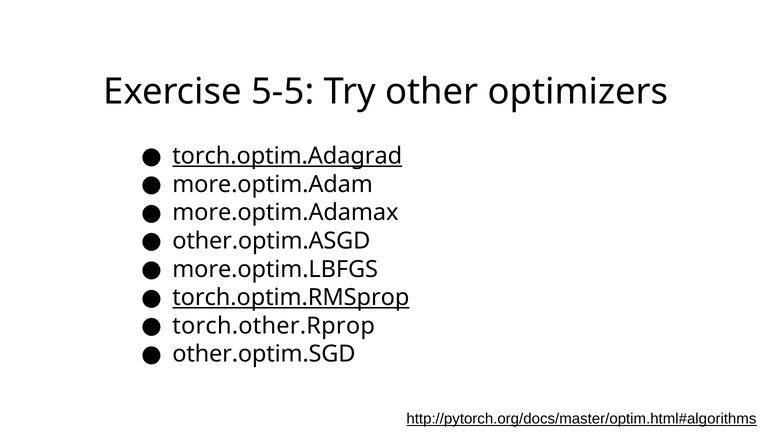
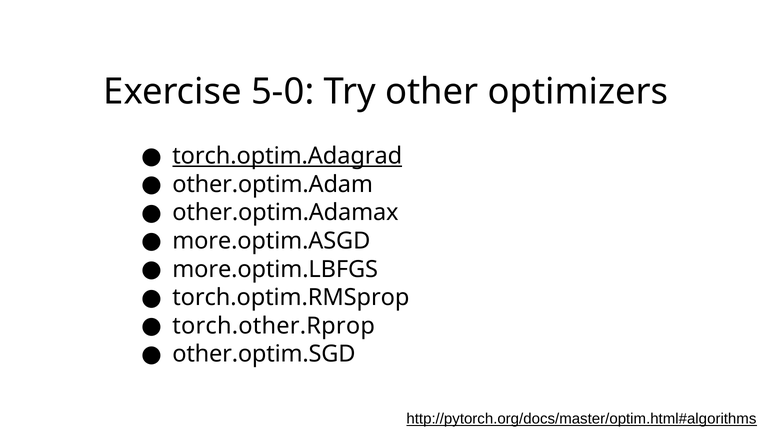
5-5: 5-5 -> 5-0 (283, 92)
more.optim.Adam: more.optim.Adam -> other.optim.Adam (273, 185)
more.optim.Adamax: more.optim.Adamax -> other.optim.Adamax (285, 213)
other.optim.ASGD: other.optim.ASGD -> more.optim.ASGD (271, 241)
torch.optim.RMSprop underline: present -> none (291, 298)
